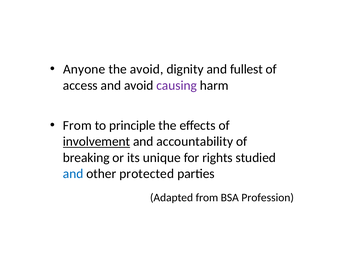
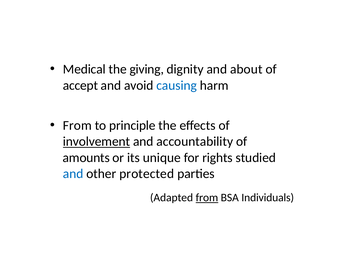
Anyone: Anyone -> Medical (84, 69)
the avoid: avoid -> giving (147, 69)
fullest: fullest -> about (246, 69)
access: access -> accept (80, 85)
causing colour: purple -> blue (177, 85)
breaking: breaking -> amounts (86, 158)
from underline: none -> present (207, 198)
Profession: Profession -> Individuals (268, 198)
